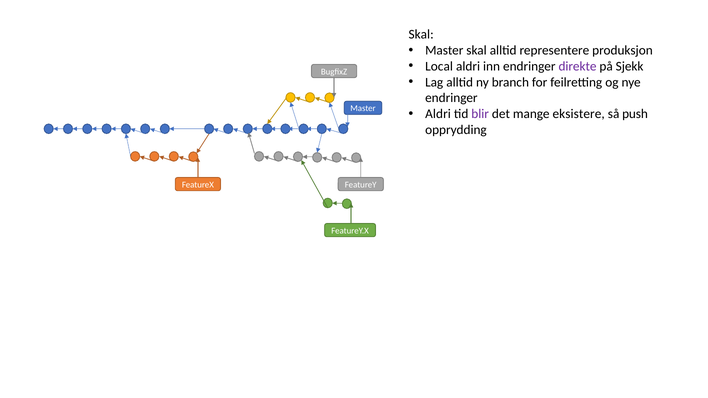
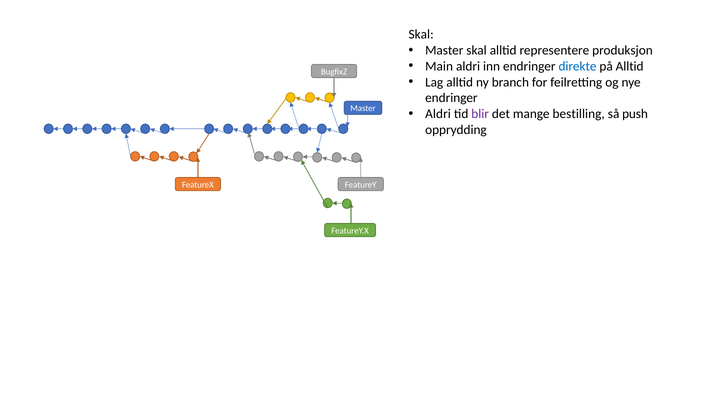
Local: Local -> Main (439, 66)
direkte colour: purple -> blue (578, 66)
på Sjekk: Sjekk -> Alltid (630, 66)
eksistere: eksistere -> bestilling (579, 114)
